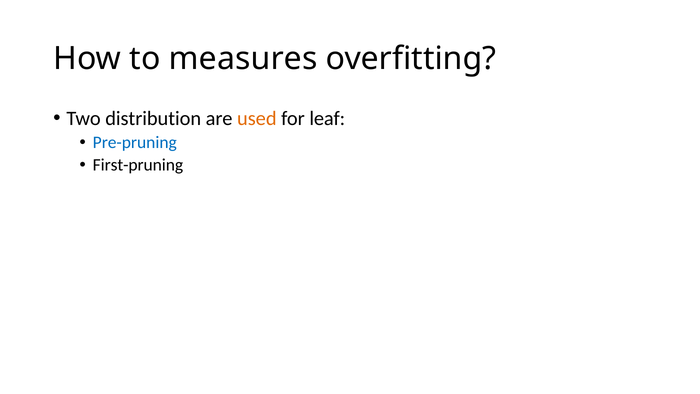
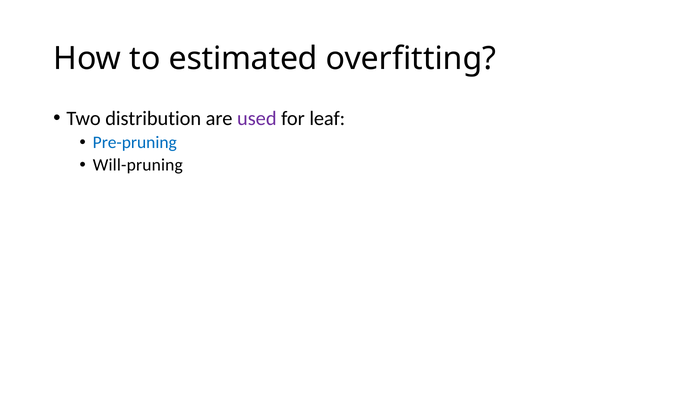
measures: measures -> estimated (243, 59)
used colour: orange -> purple (257, 118)
First-pruning: First-pruning -> Will-pruning (138, 165)
